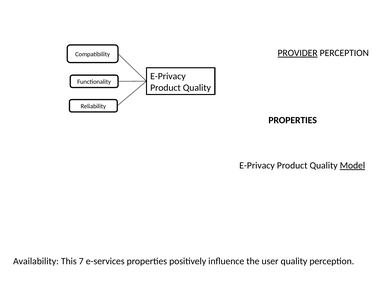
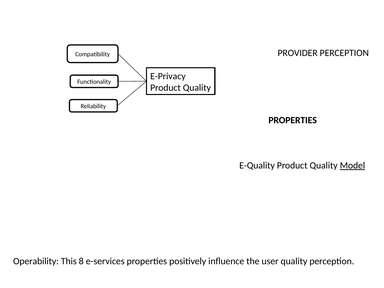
PROVIDER underline: present -> none (298, 53)
E-Privacy: E-Privacy -> E-Quality (257, 166)
Availability: Availability -> Operability (36, 261)
7: 7 -> 8 (81, 261)
